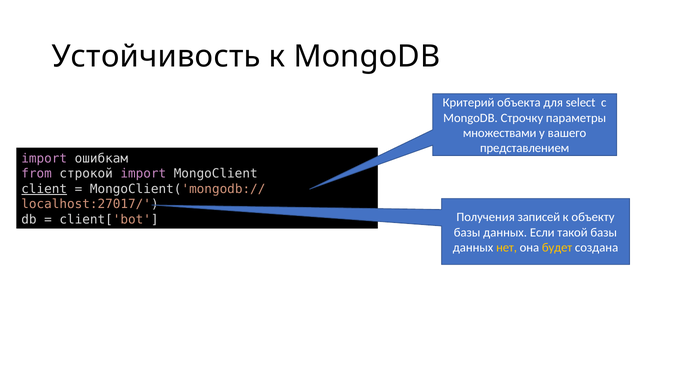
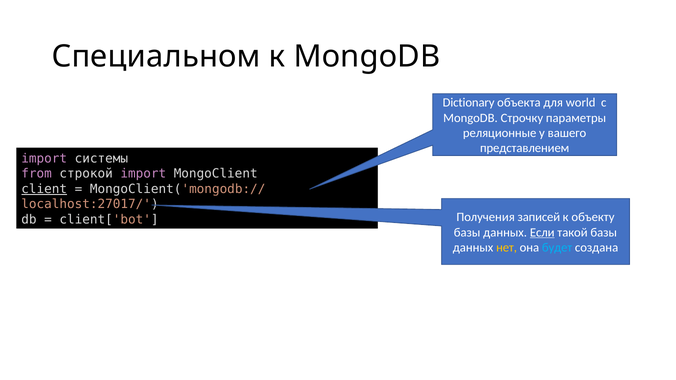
Устойчивость: Устойчивость -> Специальном (156, 57)
Критерий: Критерий -> Dictionary (469, 103)
select: select -> world (581, 103)
множествами: множествами -> реляционные (500, 133)
ошибкам: ошибкам -> системы (101, 159)
Если underline: none -> present (542, 233)
будет colour: yellow -> light blue (557, 248)
